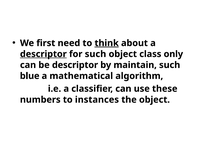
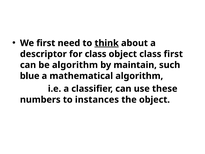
descriptor underline: present -> none (43, 54)
for such: such -> class (96, 54)
class only: only -> first (173, 54)
be descriptor: descriptor -> algorithm (75, 65)
